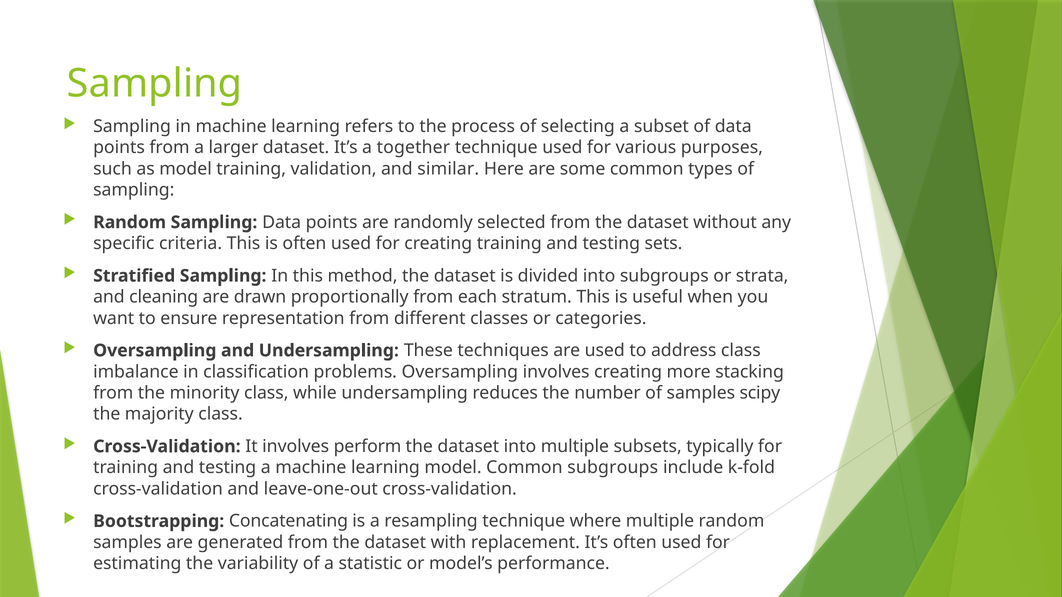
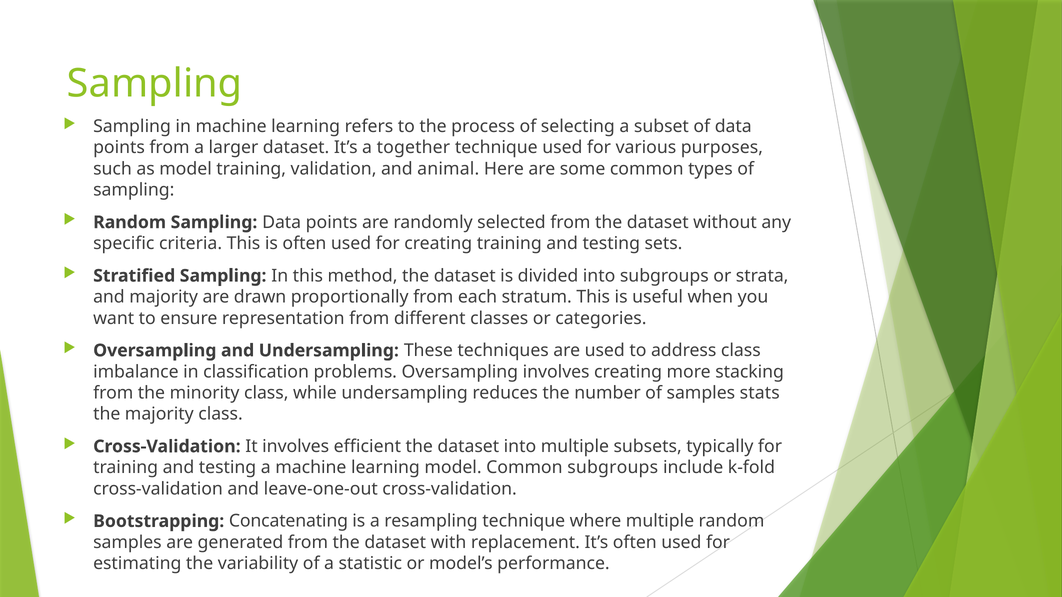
similar: similar -> animal (448, 169)
and cleaning: cleaning -> majority (164, 297)
scipy: scipy -> stats (760, 393)
perform: perform -> efficient (367, 447)
